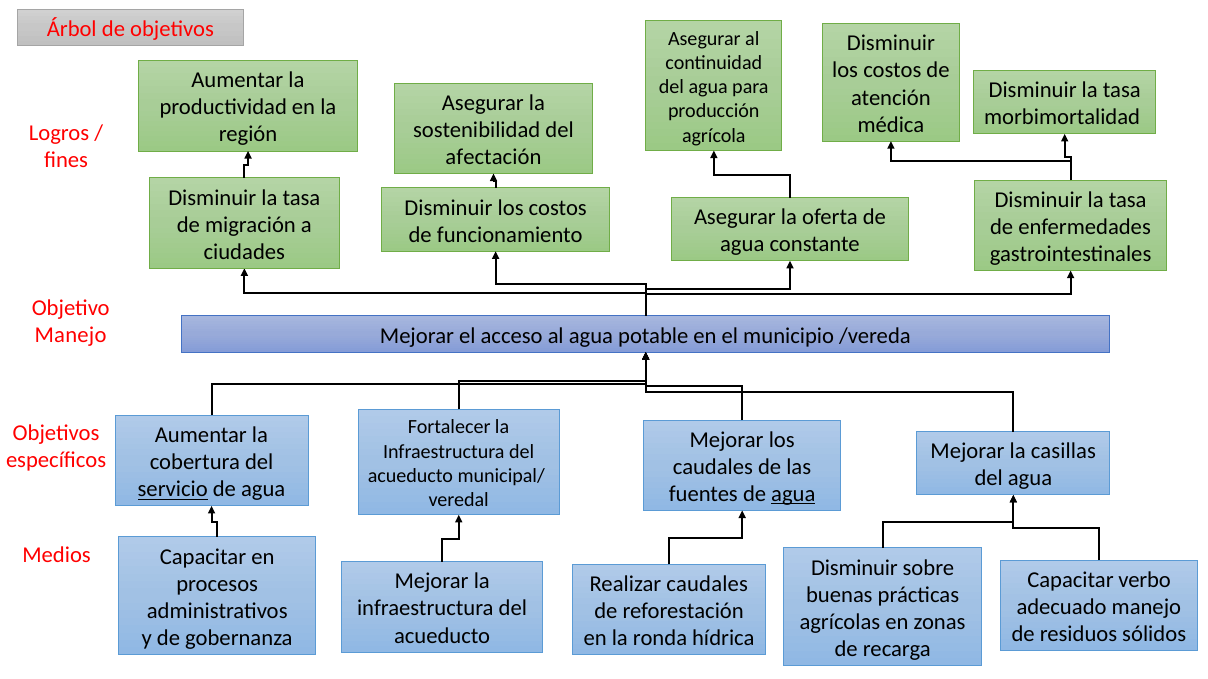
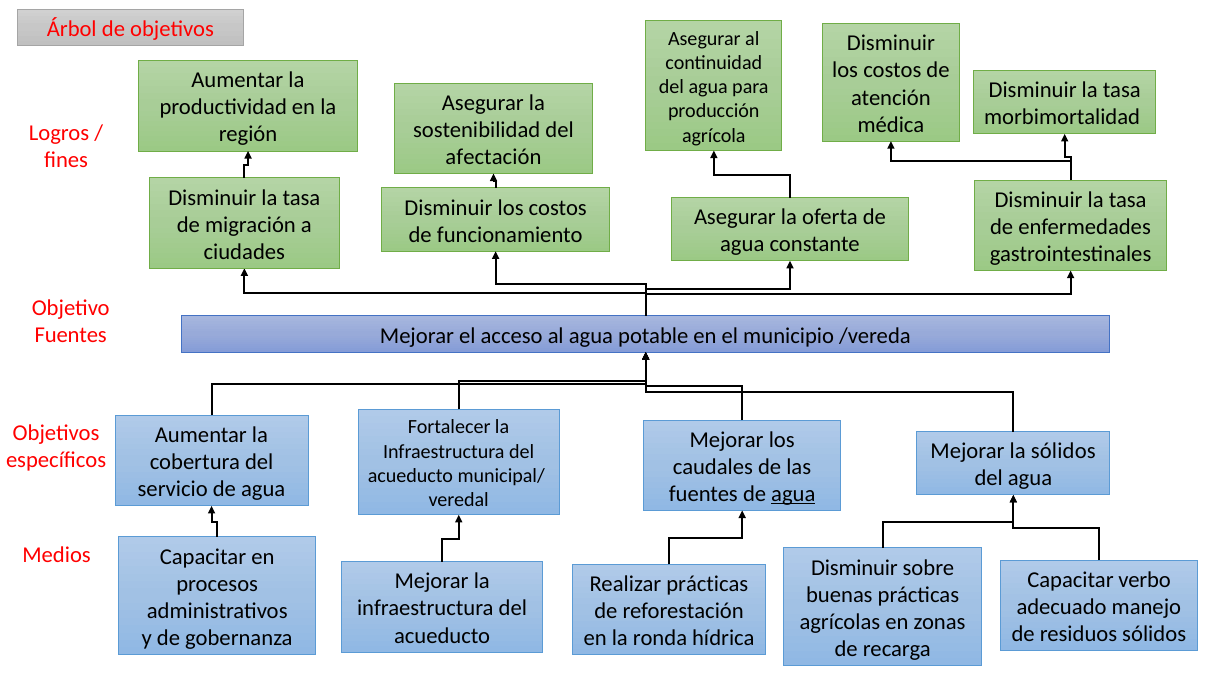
Manejo: Manejo -> Fuentes (71, 335)
la casillas: casillas -> sólidos (1063, 452)
servicio underline: present -> none (173, 490)
Realizar caudales: caudales -> prácticas (707, 584)
